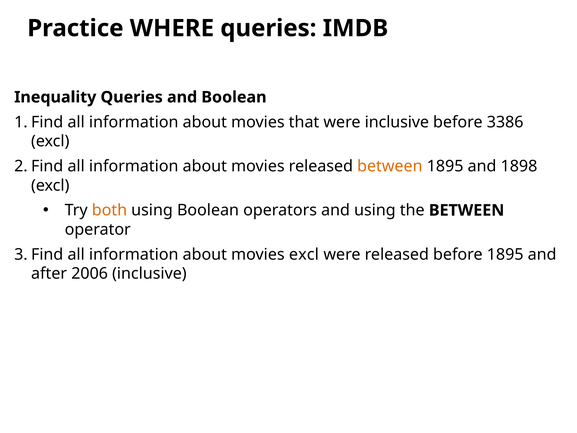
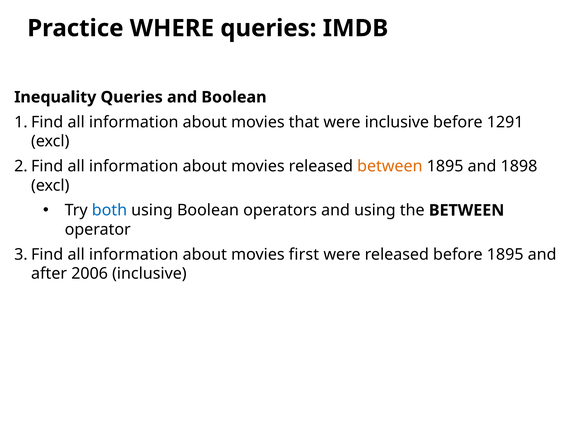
3386: 3386 -> 1291 (505, 122)
both colour: orange -> blue (109, 210)
movies excl: excl -> first (304, 254)
